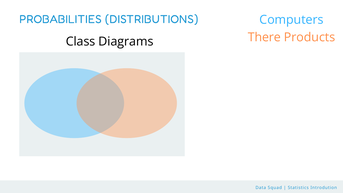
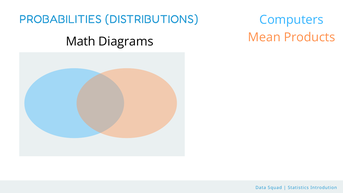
There: There -> Mean (264, 37)
Class: Class -> Math (81, 42)
